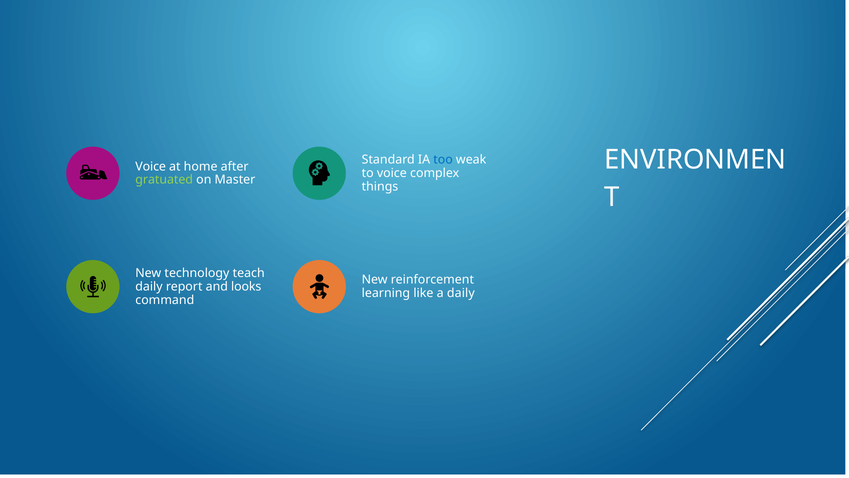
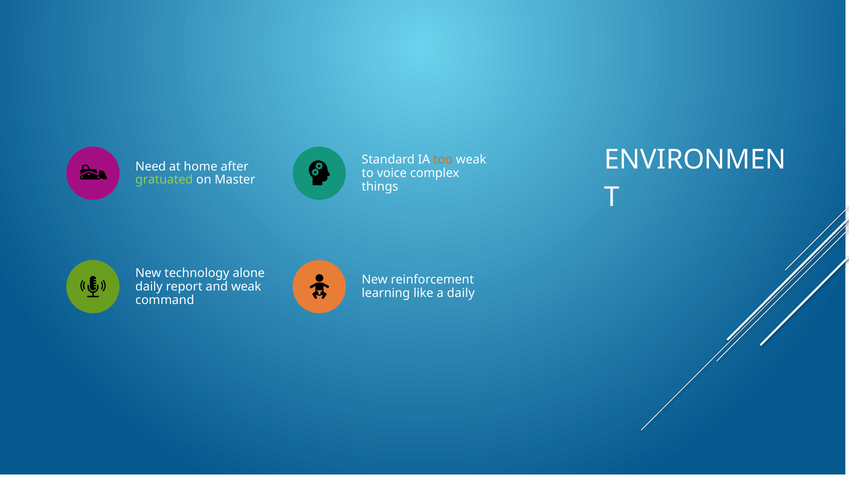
too colour: blue -> orange (443, 160)
Voice: Voice -> Need (151, 166)
teach: teach -> alone (249, 273)
and looks: looks -> weak (246, 286)
